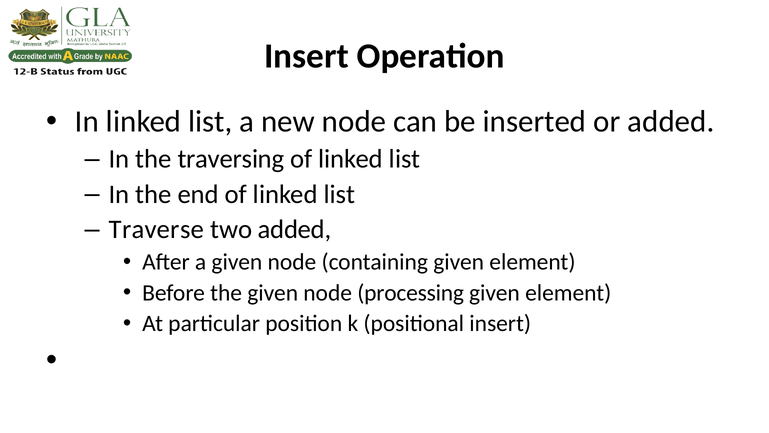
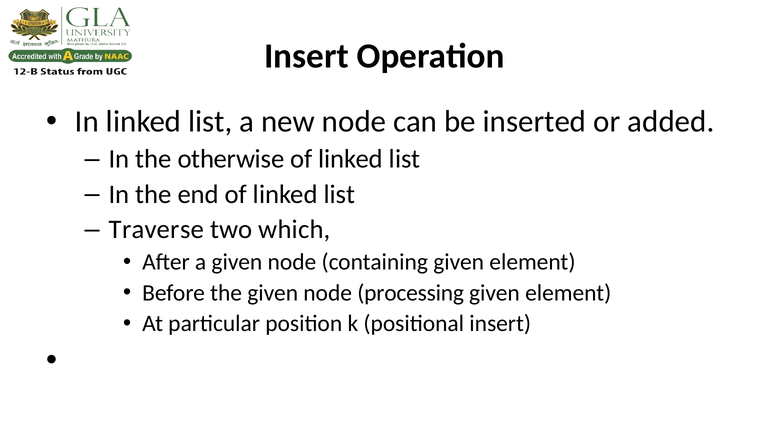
traversing: traversing -> otherwise (231, 159)
two added: added -> which (294, 229)
